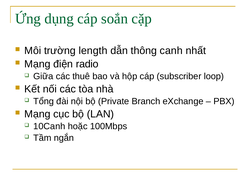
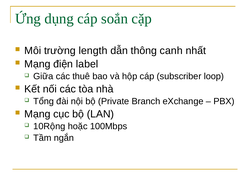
radio: radio -> label (87, 64)
10Canh: 10Canh -> 10Rộng (49, 126)
